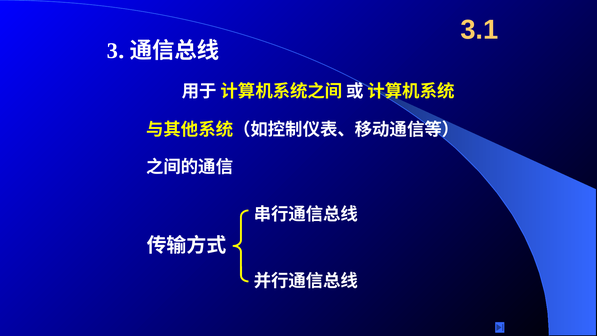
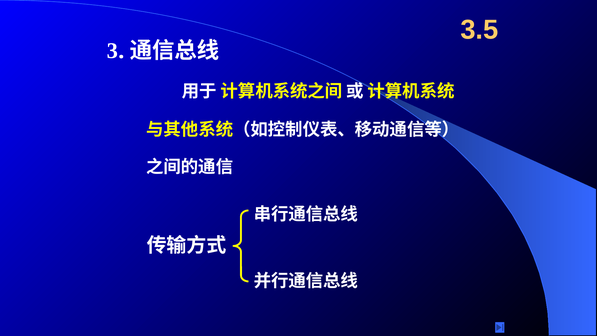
3.1: 3.1 -> 3.5 (479, 30)
